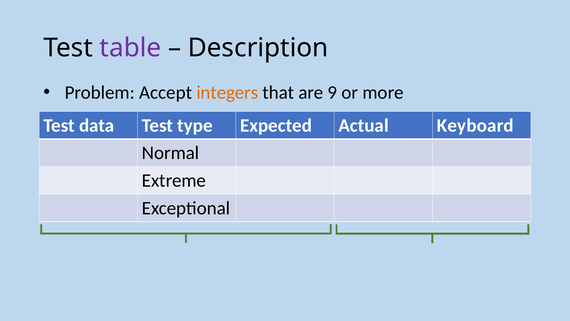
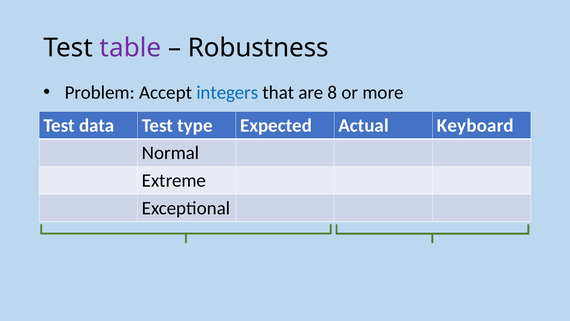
Description: Description -> Robustness (258, 48)
integers colour: orange -> blue (227, 92)
9: 9 -> 8 (332, 92)
